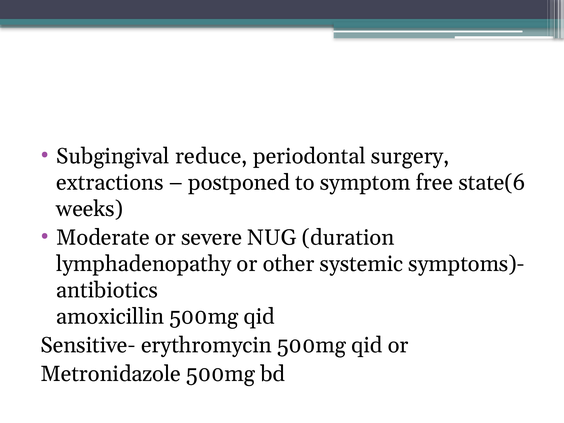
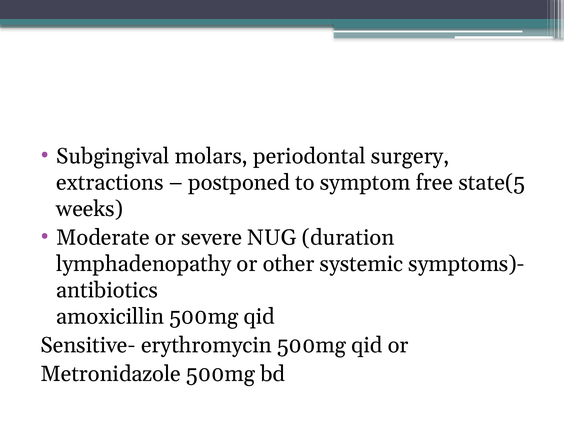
reduce: reduce -> molars (211, 156)
state(6: state(6 -> state(5 (492, 183)
